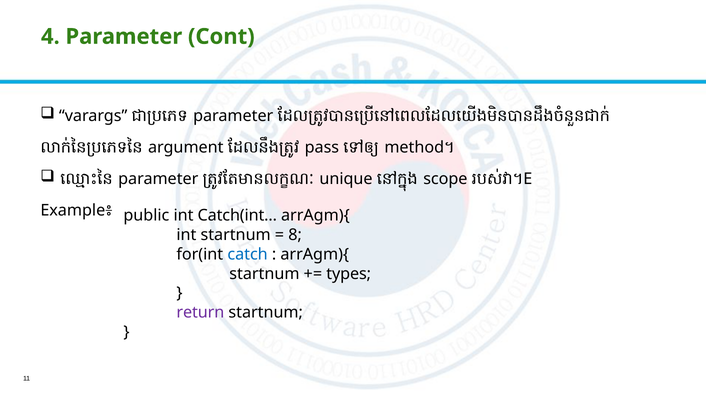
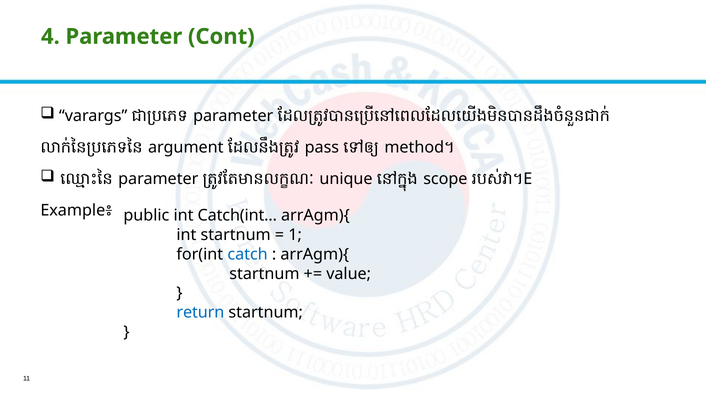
8: 8 -> 1 (295, 235)
types: types -> value (349, 274)
return colour: purple -> blue (200, 313)
